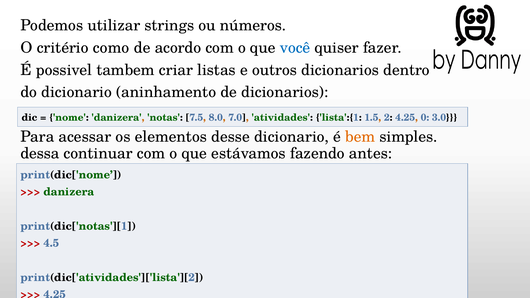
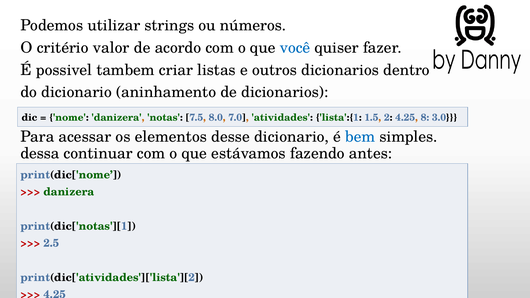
como: como -> valor (111, 48)
0: 0 -> 8 (425, 118)
bem colour: orange -> blue (360, 137)
4.5: 4.5 -> 2.5 (51, 243)
